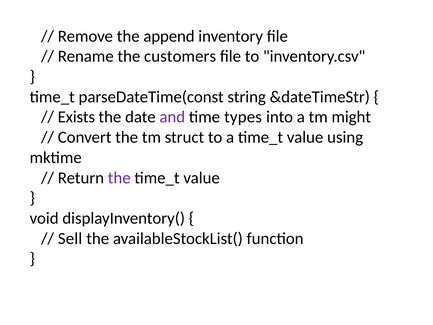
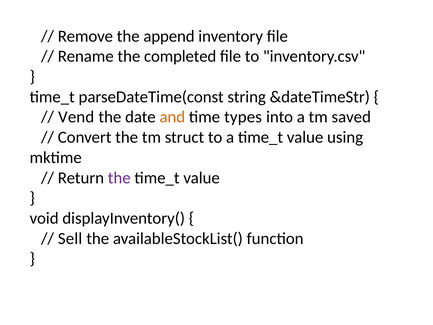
customers: customers -> completed (180, 56)
Exists: Exists -> Vend (76, 117)
and colour: purple -> orange (172, 117)
might: might -> saved (351, 117)
